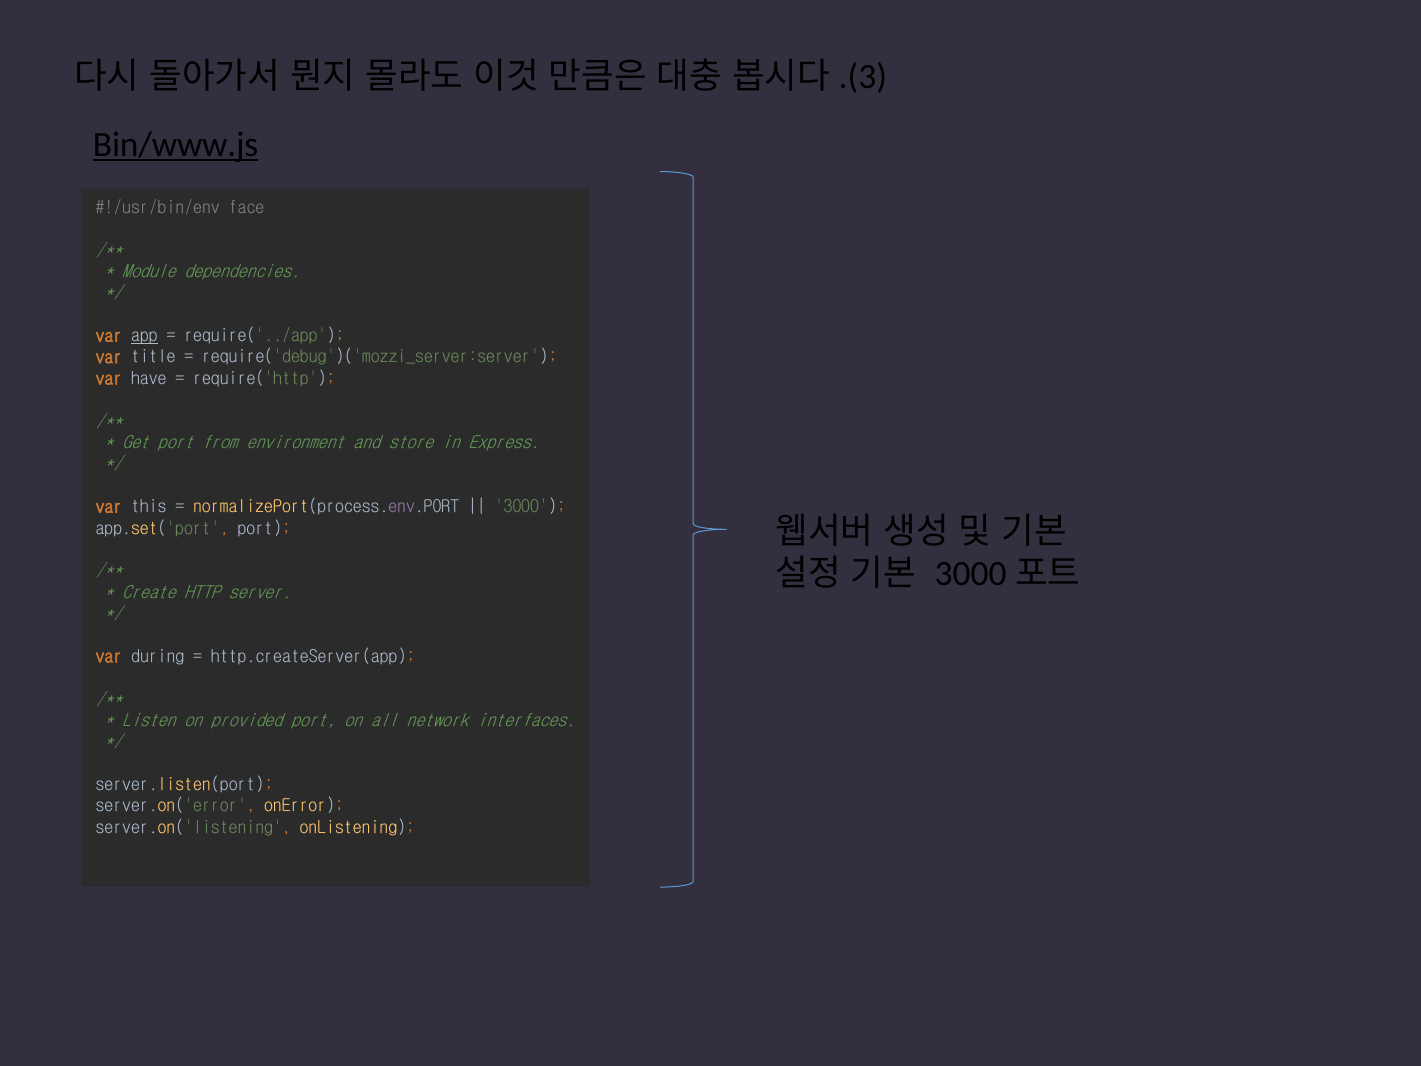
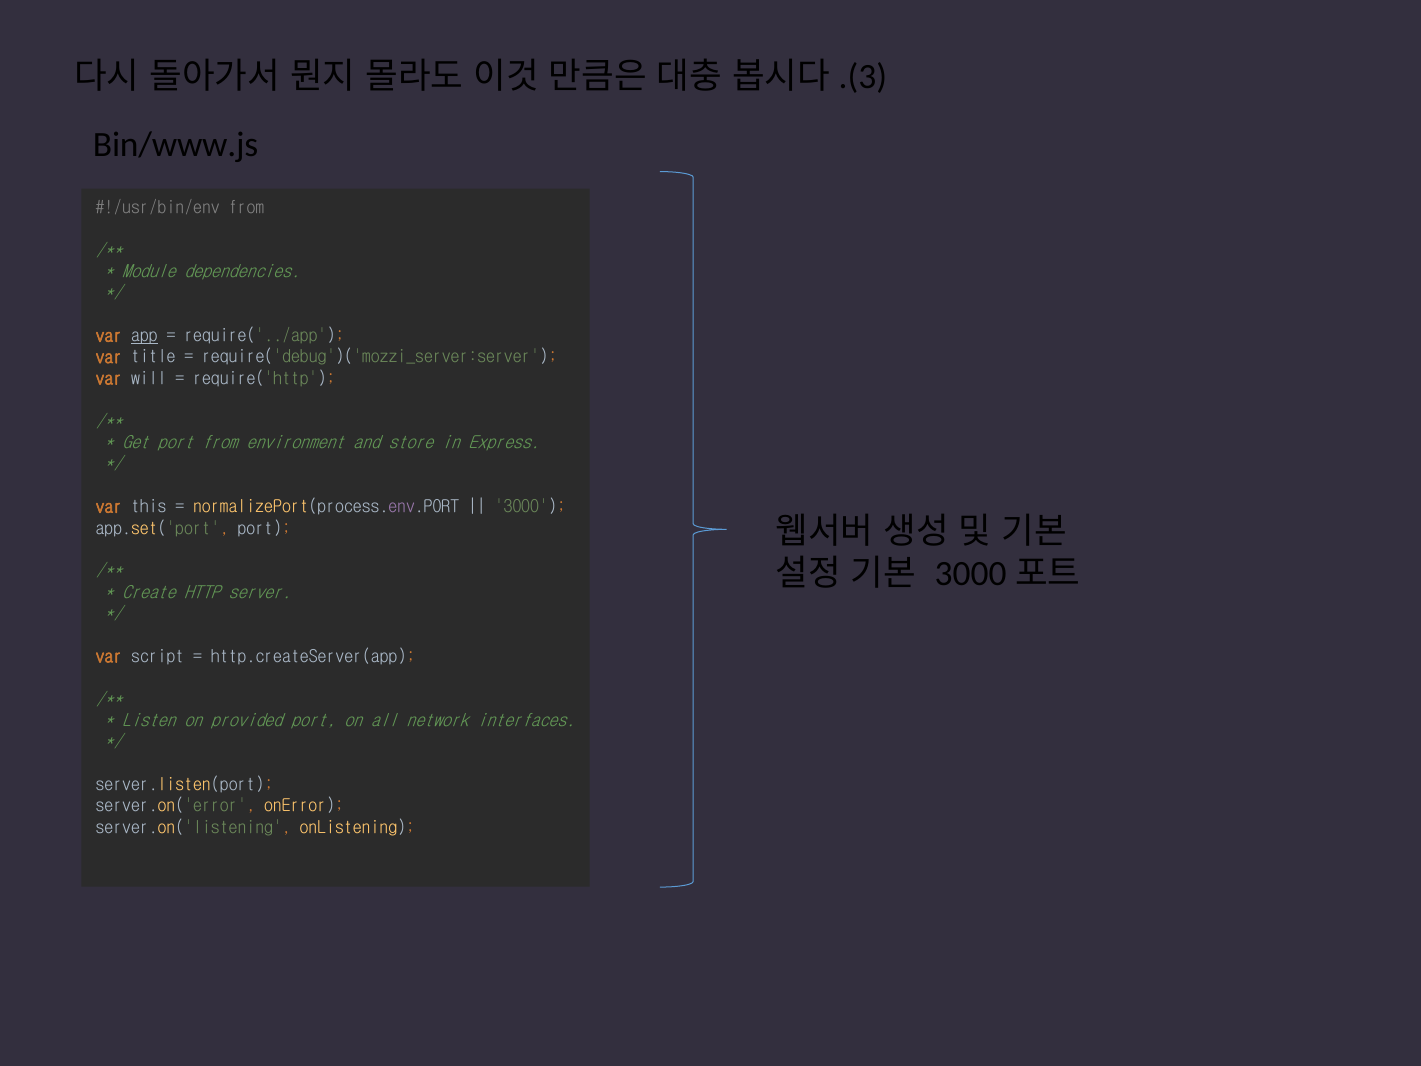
Bin/www.js underline: present -> none (176, 145)
face: face -> from (247, 207)
have: have -> will (149, 378)
during: during -> script (158, 656)
